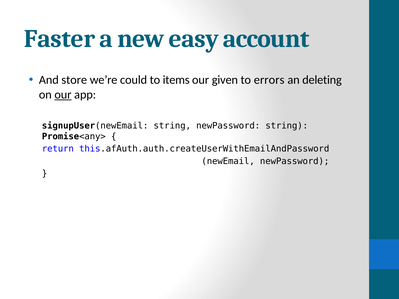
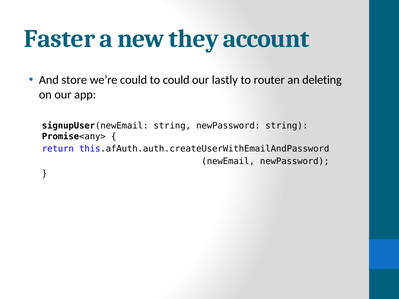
easy: easy -> they (194, 39)
to items: items -> could (176, 80)
given: given -> lastly (225, 80)
errors: errors -> router (269, 80)
our underline: present -> none (63, 95)
